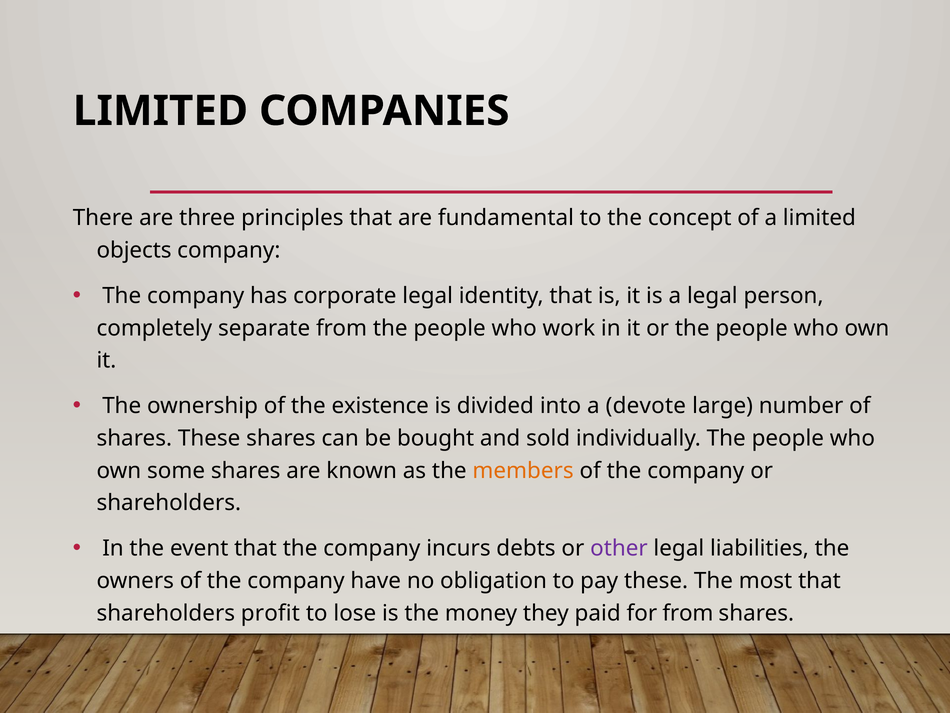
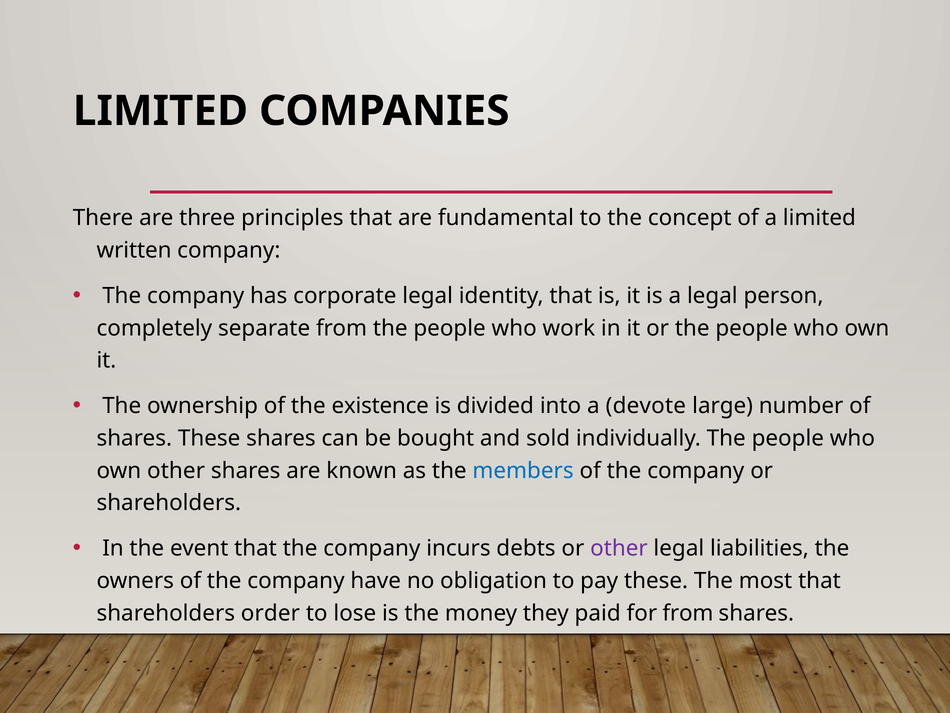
objects: objects -> written (134, 250)
own some: some -> other (176, 470)
members colour: orange -> blue (523, 470)
profit: profit -> order (270, 613)
